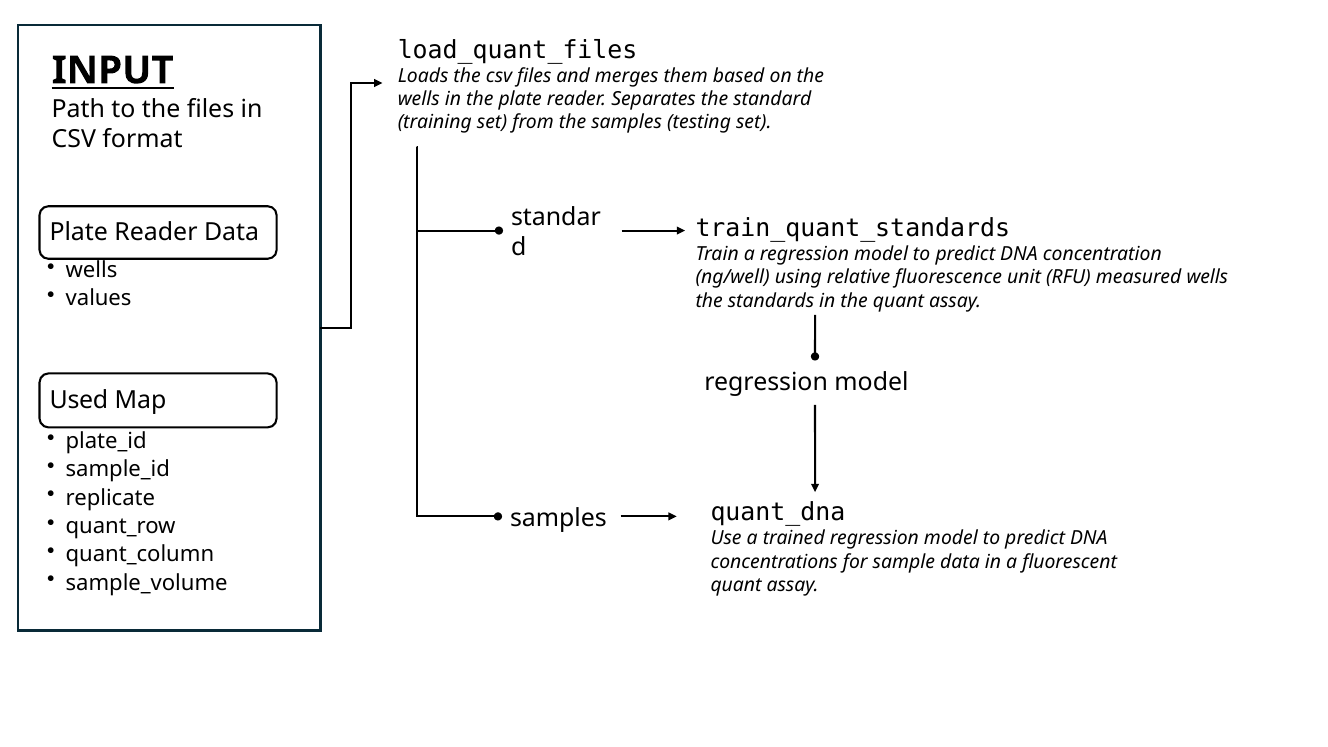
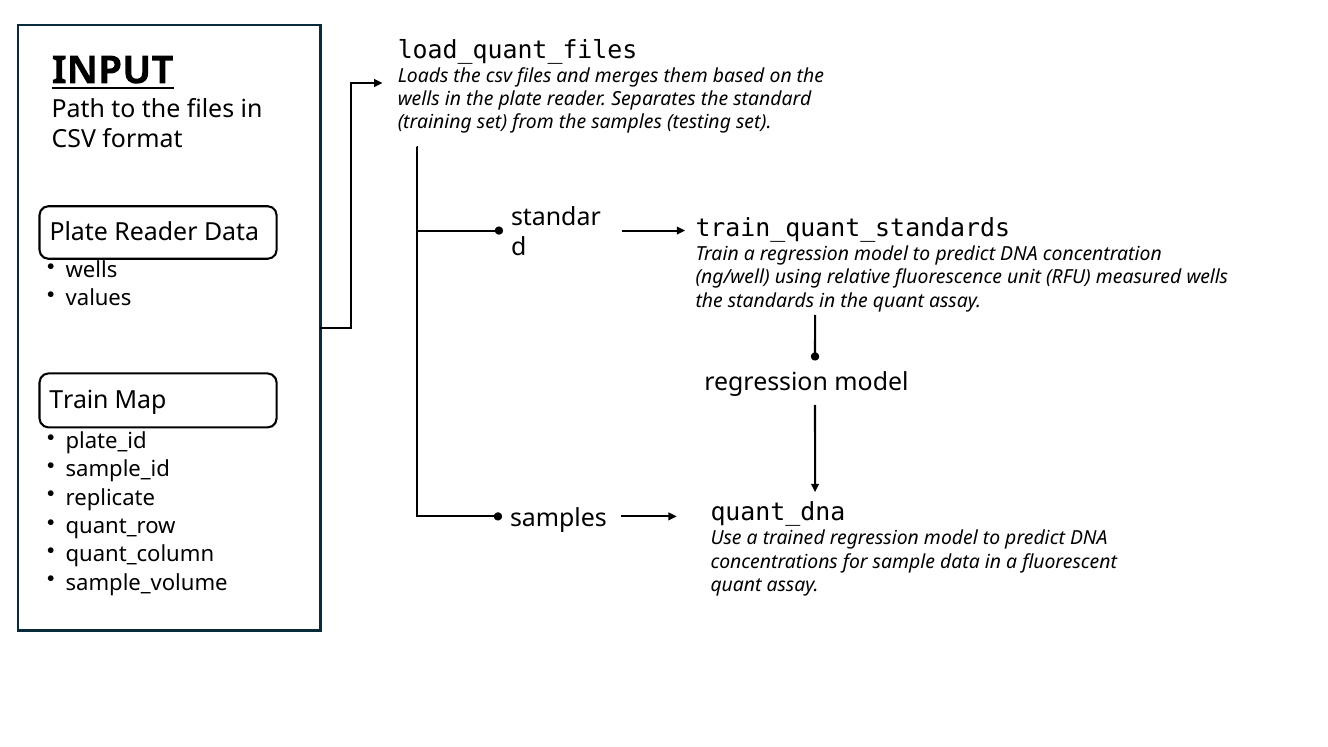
Used: Used -> Train (79, 400)
